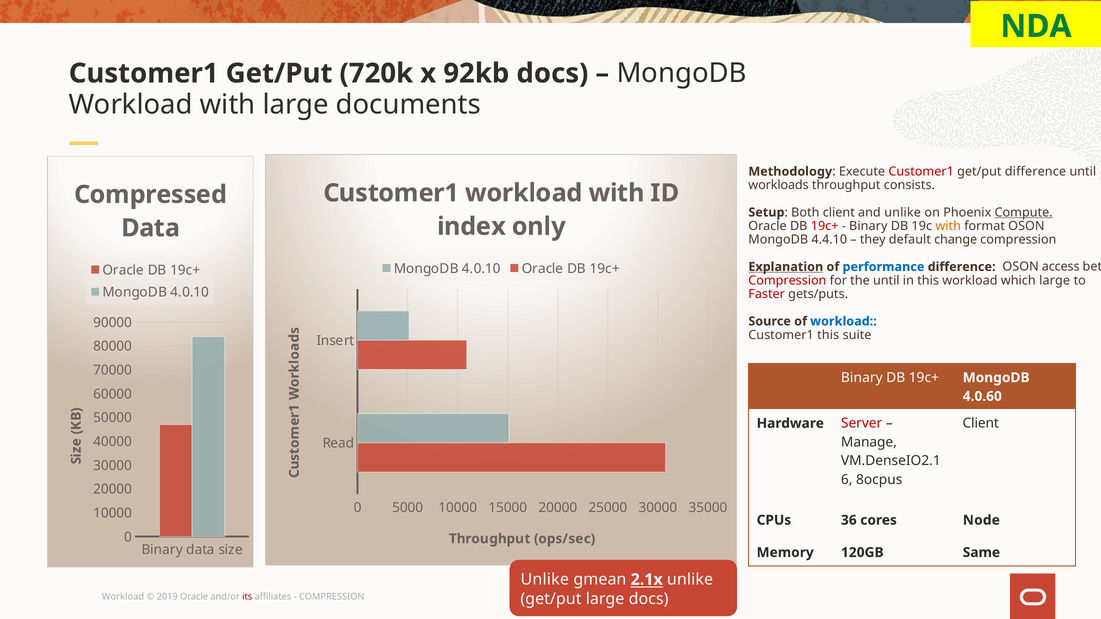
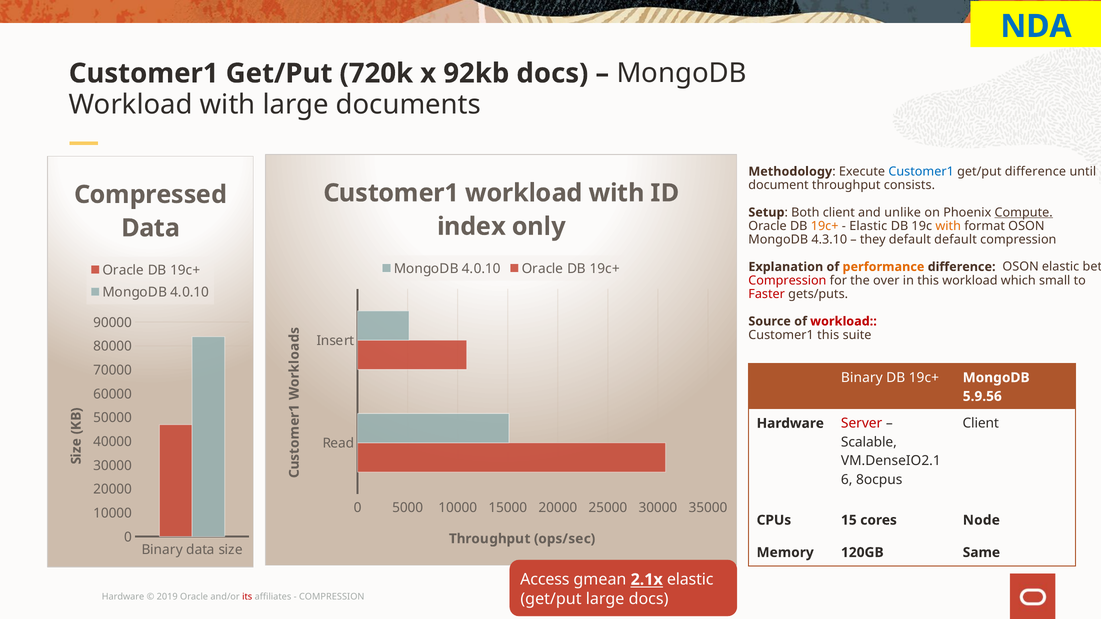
NDA colour: green -> blue (1036, 26)
Customer1 colour: red -> blue (921, 172)
workloads: workloads -> document (778, 185)
19c+ colour: red -> orange (825, 226)
Binary: Binary -> Elastic (868, 226)
4.4.10: 4.4.10 -> 4.3.10 (829, 240)
default change: change -> default (956, 240)
Explanation underline: present -> none (786, 267)
performance colour: blue -> orange (883, 267)
OSON access: access -> elastic (1061, 267)
the until: until -> over (886, 281)
which large: large -> small (1055, 281)
workload colour: blue -> red (844, 321)
4.0.60: 4.0.60 -> 5.9.56 (982, 397)
Manage: Manage -> Scalable (869, 442)
36: 36 -> 15 (849, 520)
Unlike: Unlike -> Access (545, 580)
2.1x unlike: unlike -> elastic (690, 580)
Workload: Workload -> Hardware (123, 597)
